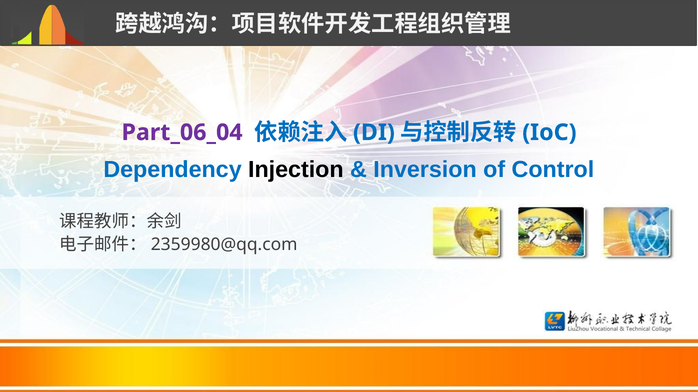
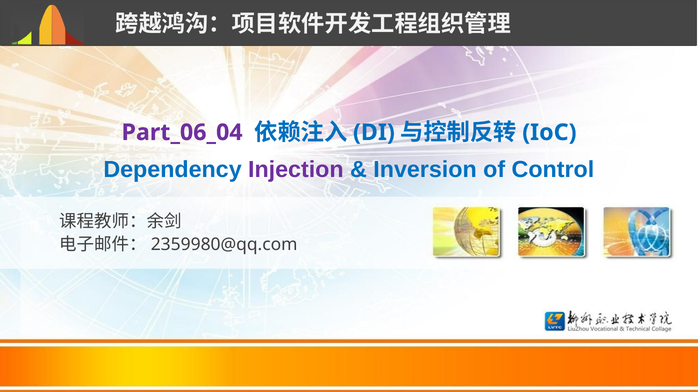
Injection colour: black -> purple (296, 170)
